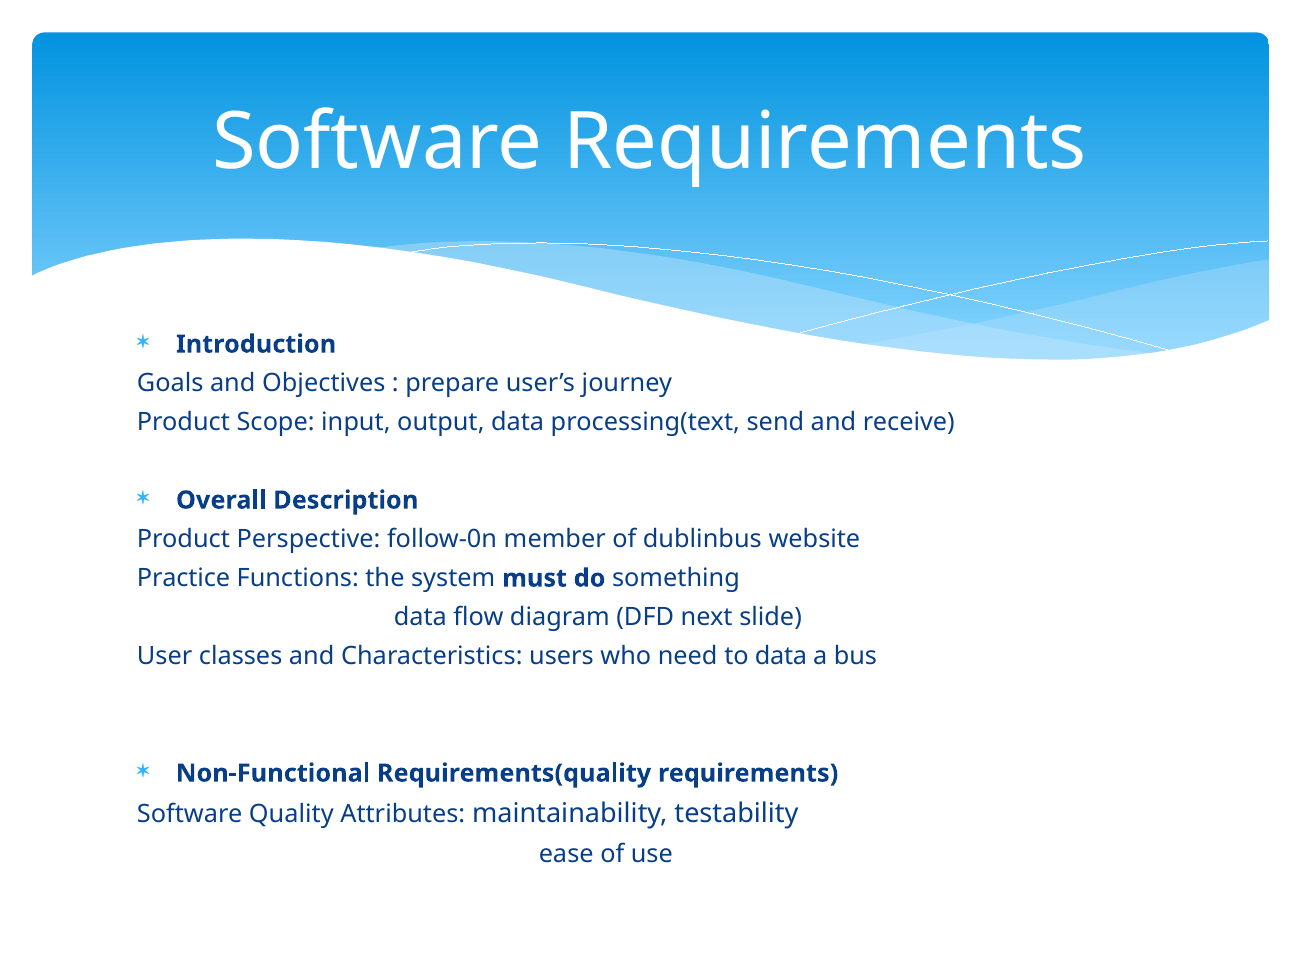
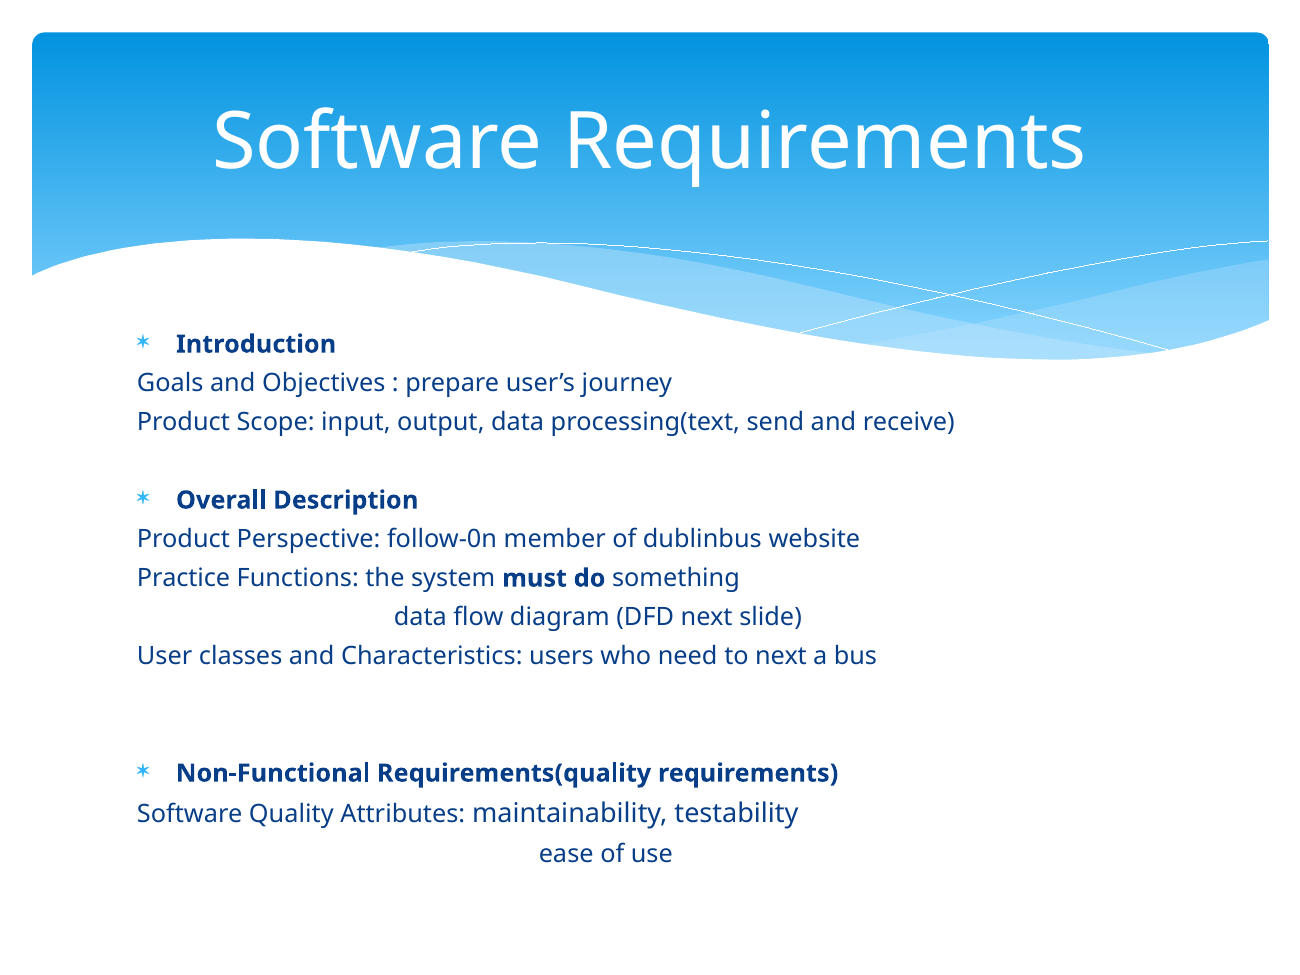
to data: data -> next (781, 656)
